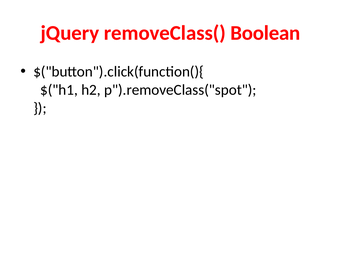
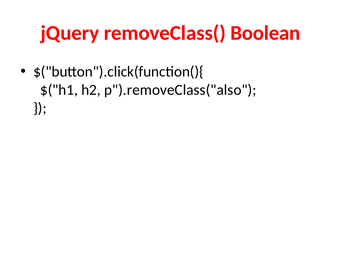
p").removeClass("spot: p").removeClass("spot -> p").removeClass("also (180, 90)
